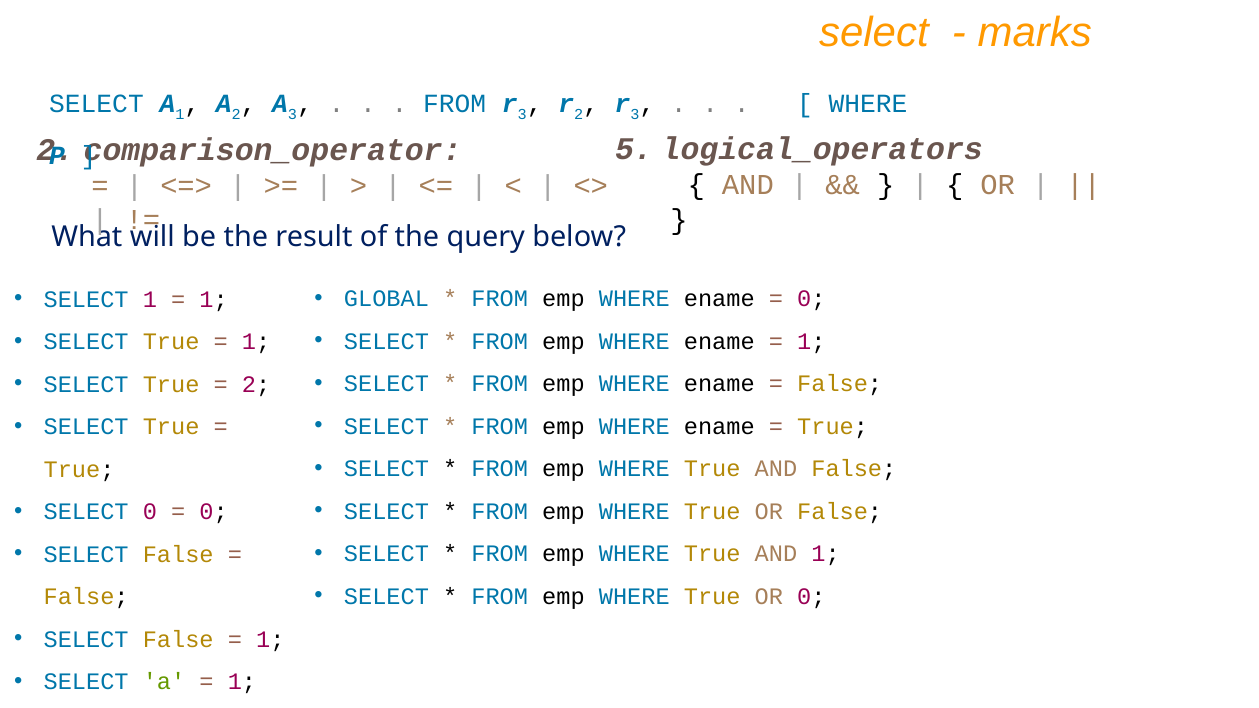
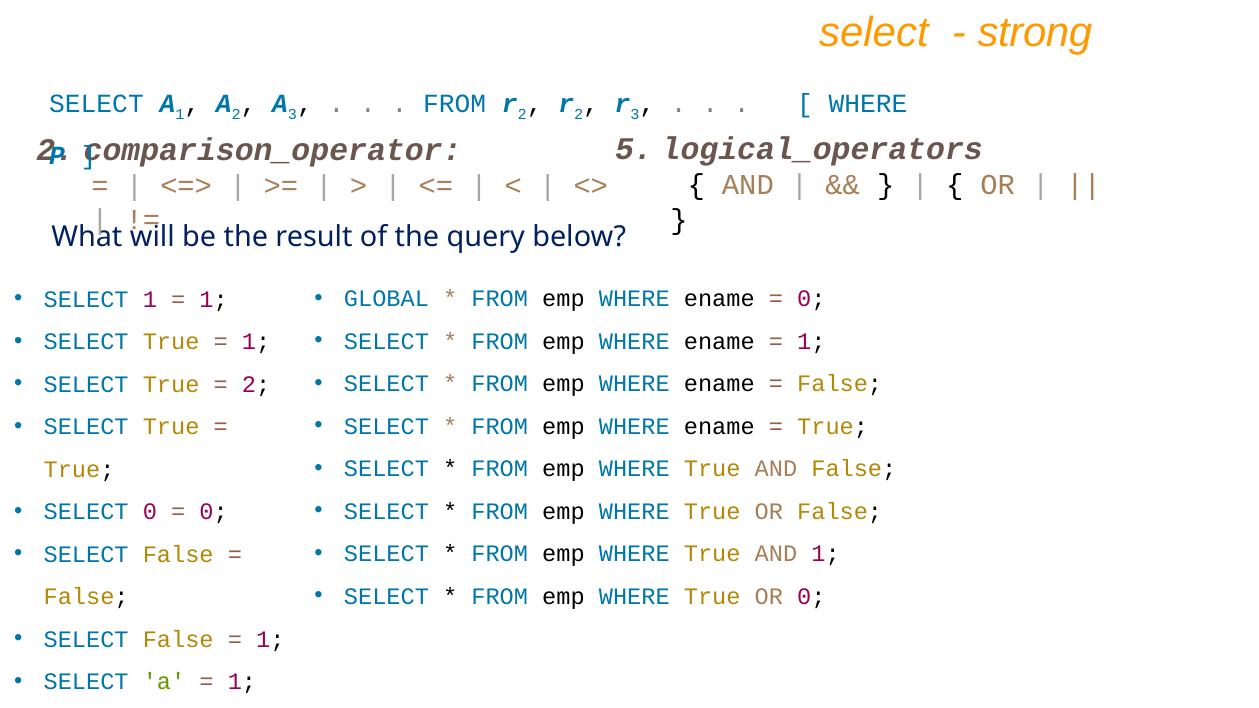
marks: marks -> strong (1035, 33)
3: 3 -> 2 (522, 114)
